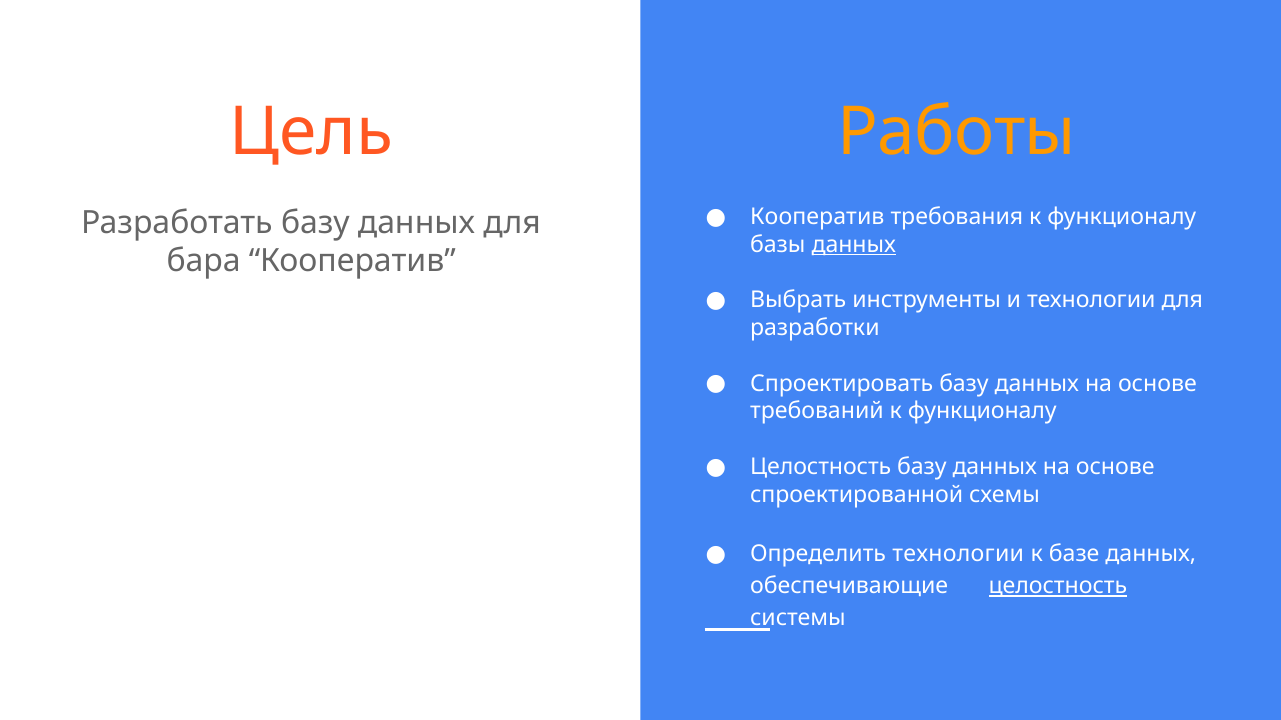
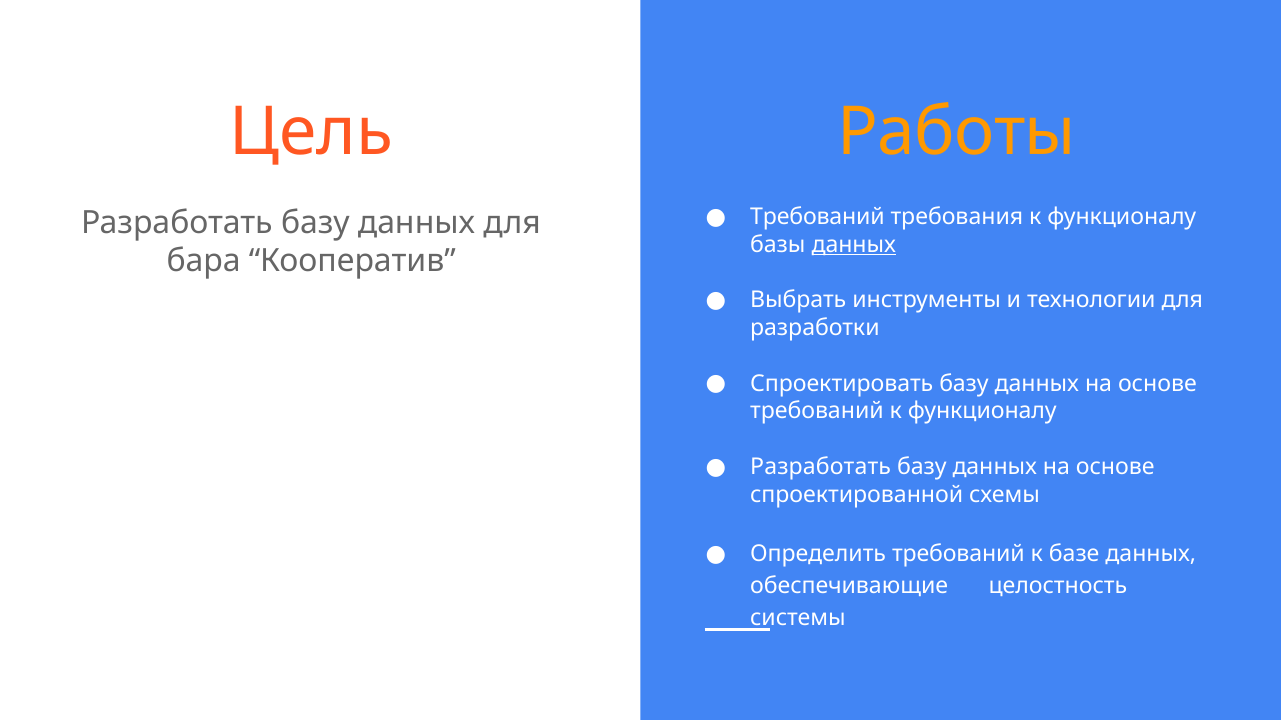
Кооператив: Кооператив -> Требований (817, 217)
Целостность: Целостность -> Разработать (821, 467)
Определить технологии: технологии -> требований (958, 555)
целостность underline: present -> none (1058, 587)
